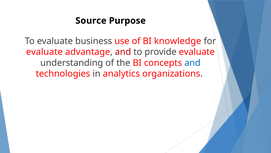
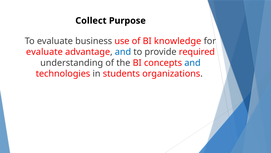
Source: Source -> Collect (91, 21)
and colour: red -> blue (123, 52)
provide evaluate: evaluate -> required (197, 52)
analytics: analytics -> students (121, 74)
